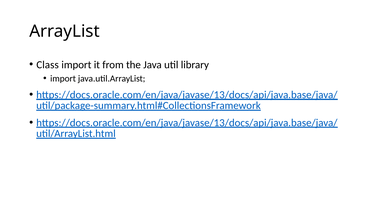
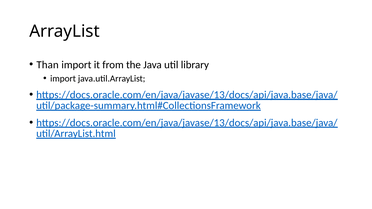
Class: Class -> Than (48, 65)
